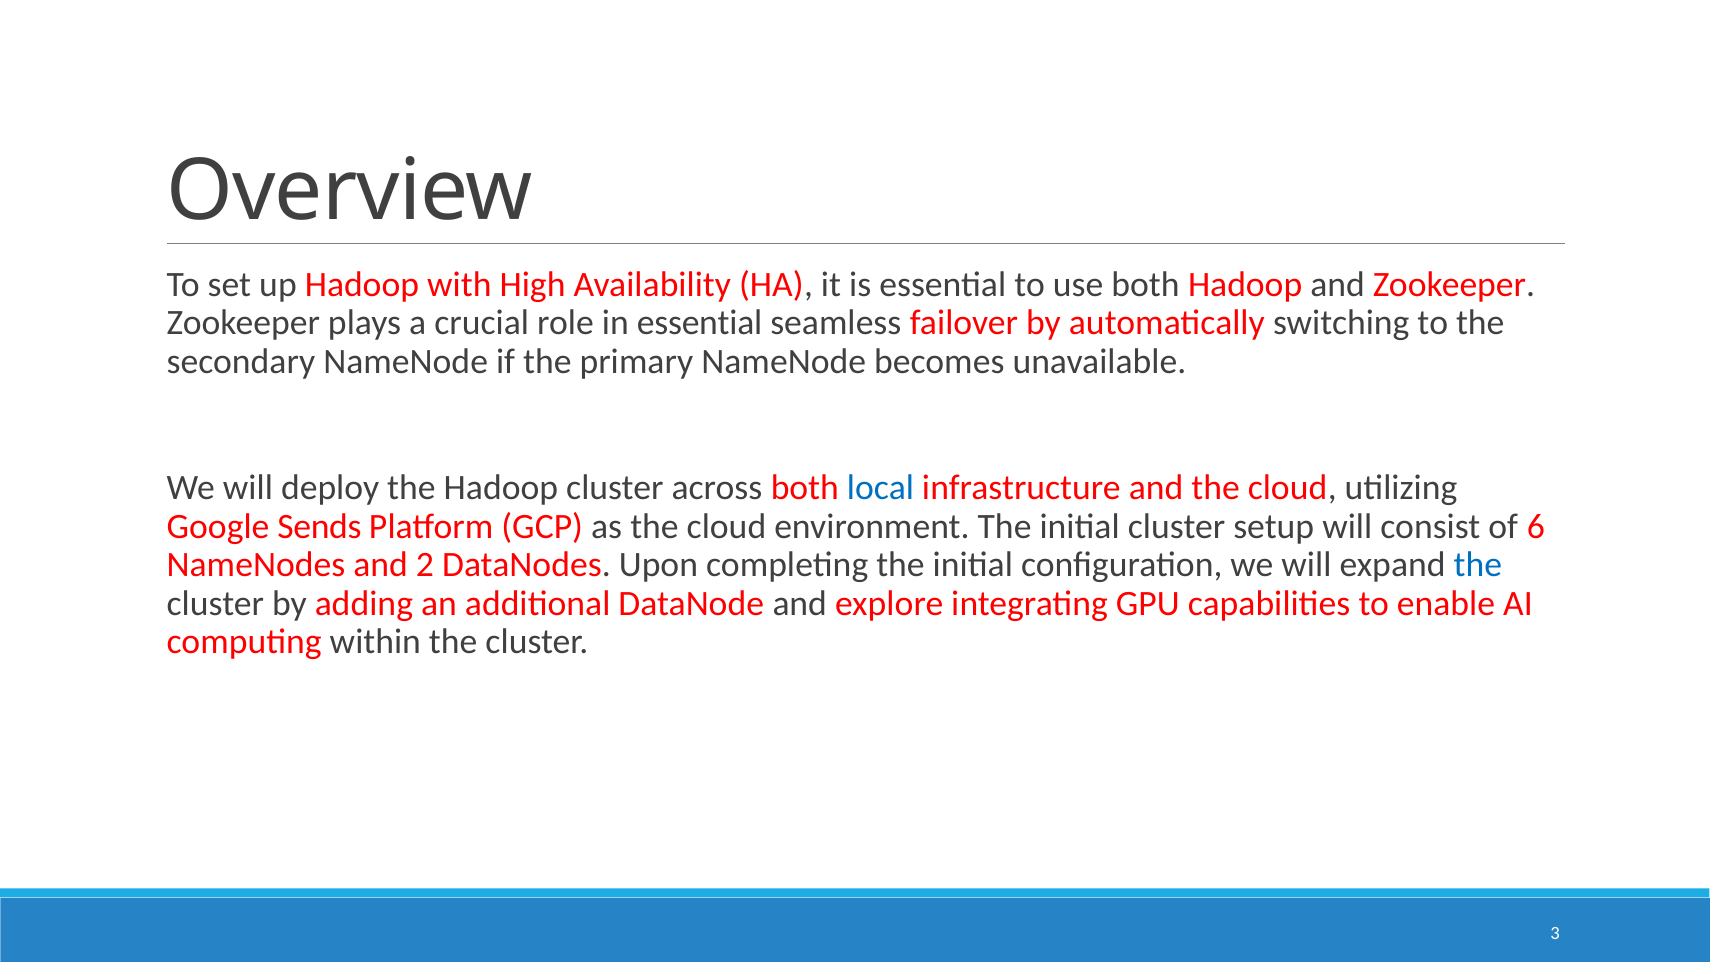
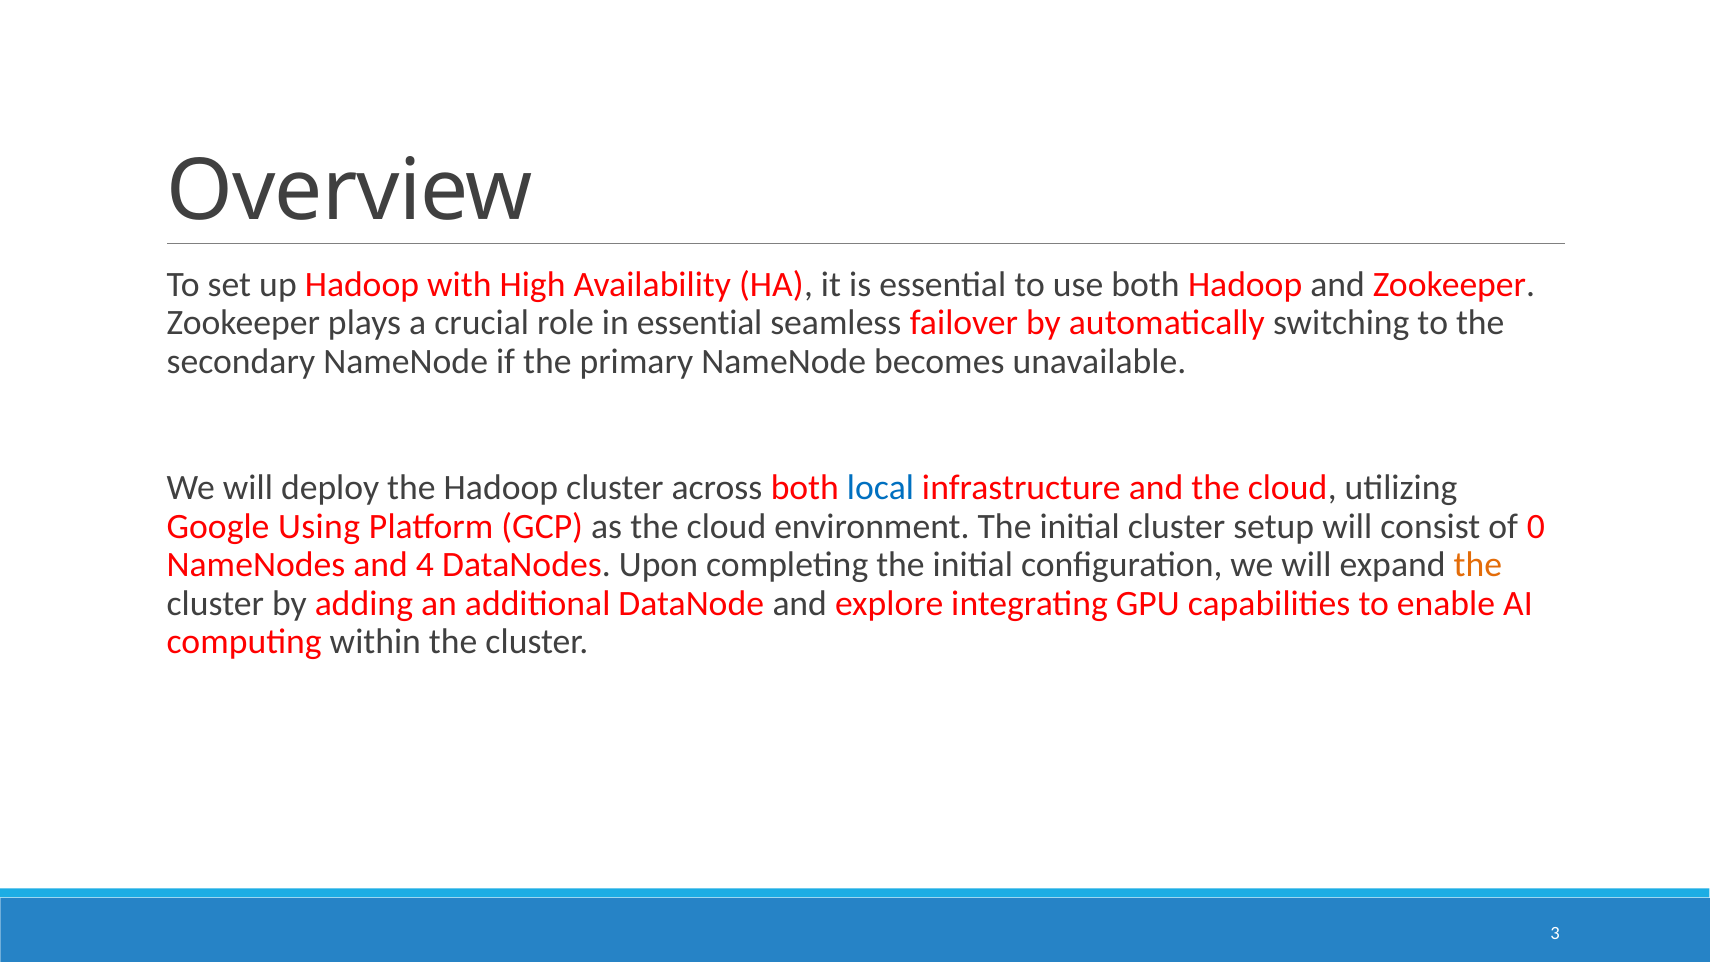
Sends: Sends -> Using (319, 527)
6: 6 -> 0 (1536, 527)
2: 2 -> 4 (425, 565)
the colour: blue -> orange (1478, 565)
